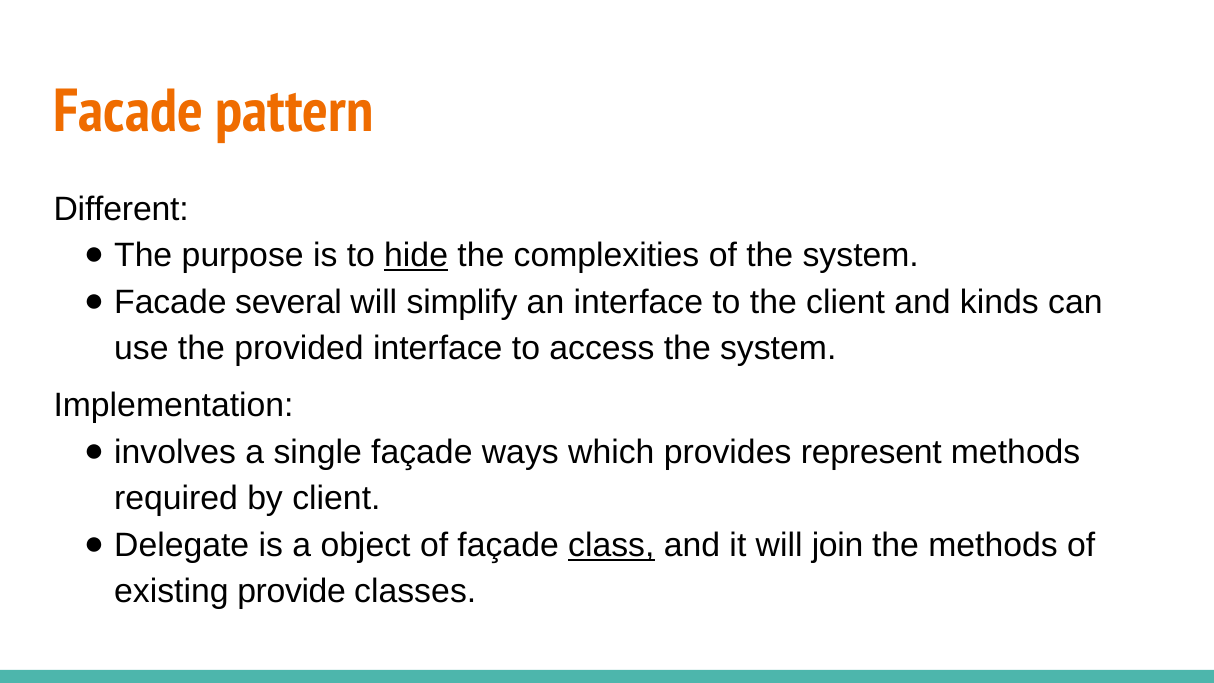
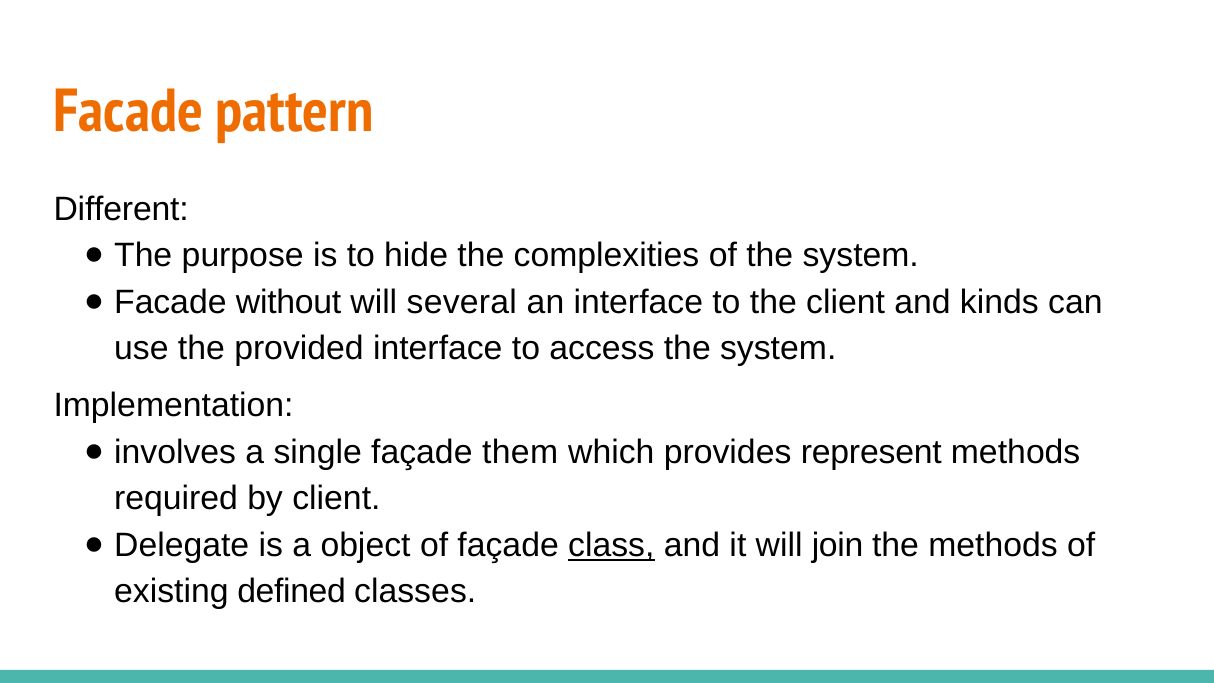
hide underline: present -> none (416, 256)
several: several -> without (289, 302)
simplify: simplify -> several (462, 302)
ways: ways -> them (520, 452)
provide: provide -> defined (292, 592)
